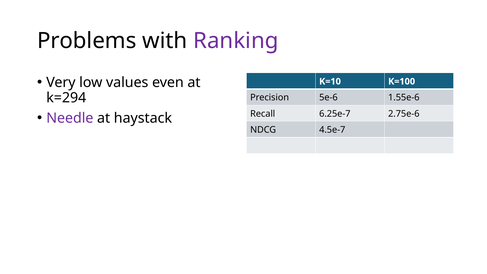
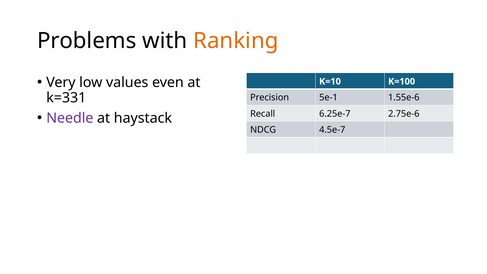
Ranking colour: purple -> orange (236, 41)
k=294: k=294 -> k=331 (66, 98)
5e-6: 5e-6 -> 5e-1 (328, 98)
